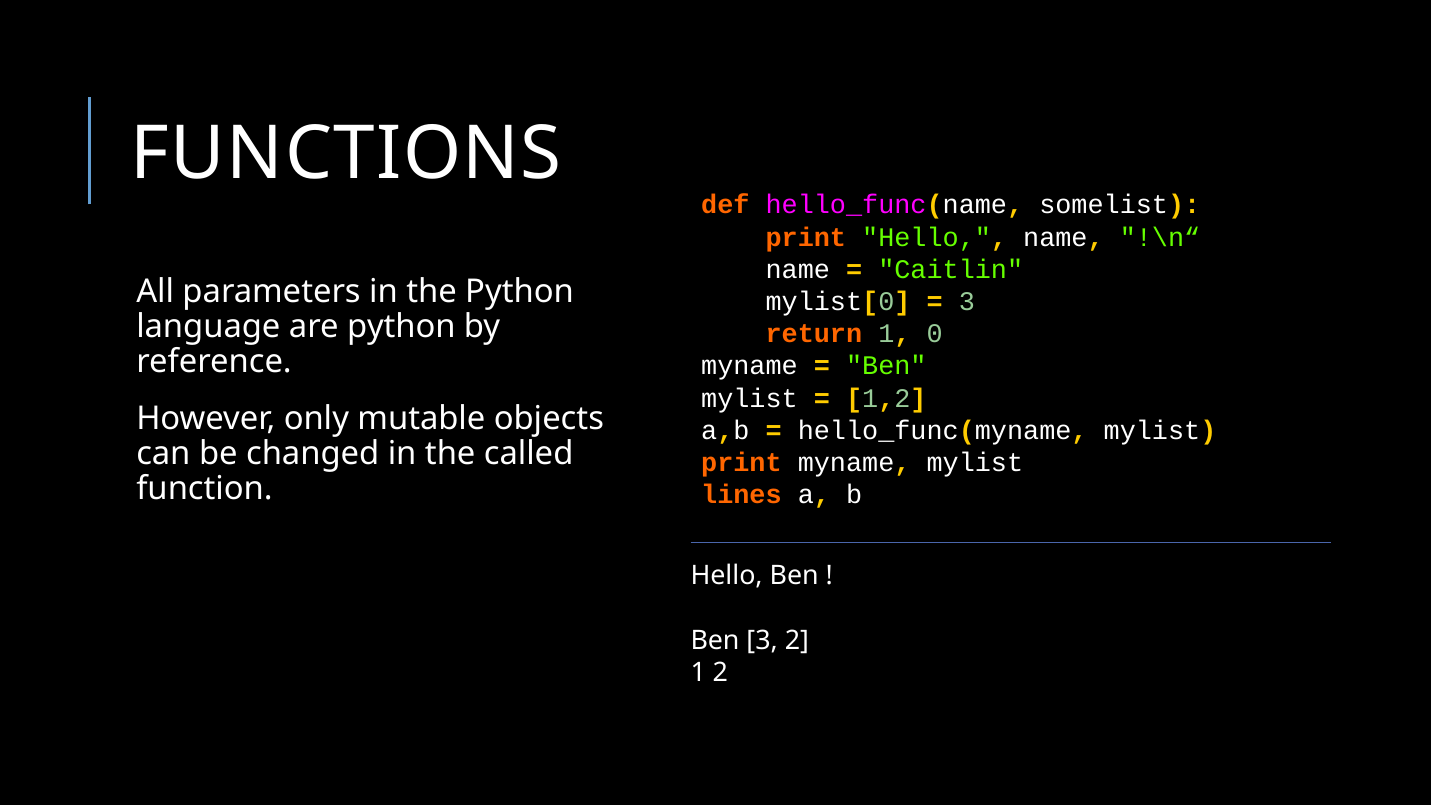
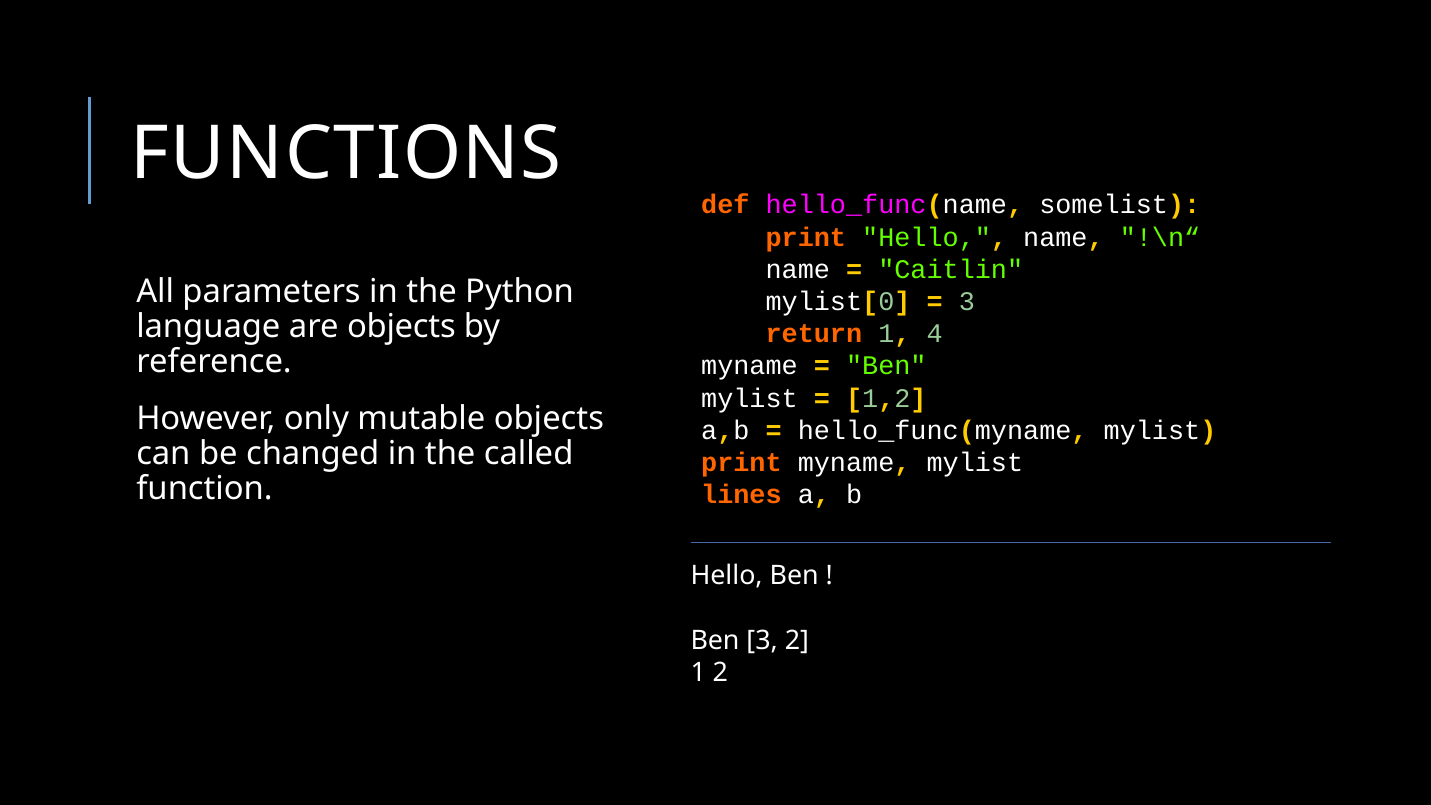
are python: python -> objects (401, 327)
0: 0 -> 4 (935, 334)
